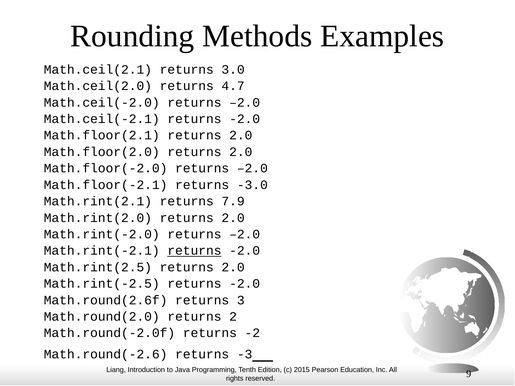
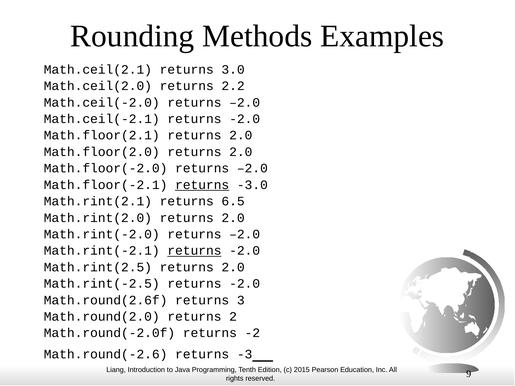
4.7: 4.7 -> 2.2 (233, 86)
returns underline: none -> present (202, 185)
7.9: 7.9 -> 6.5 (233, 201)
